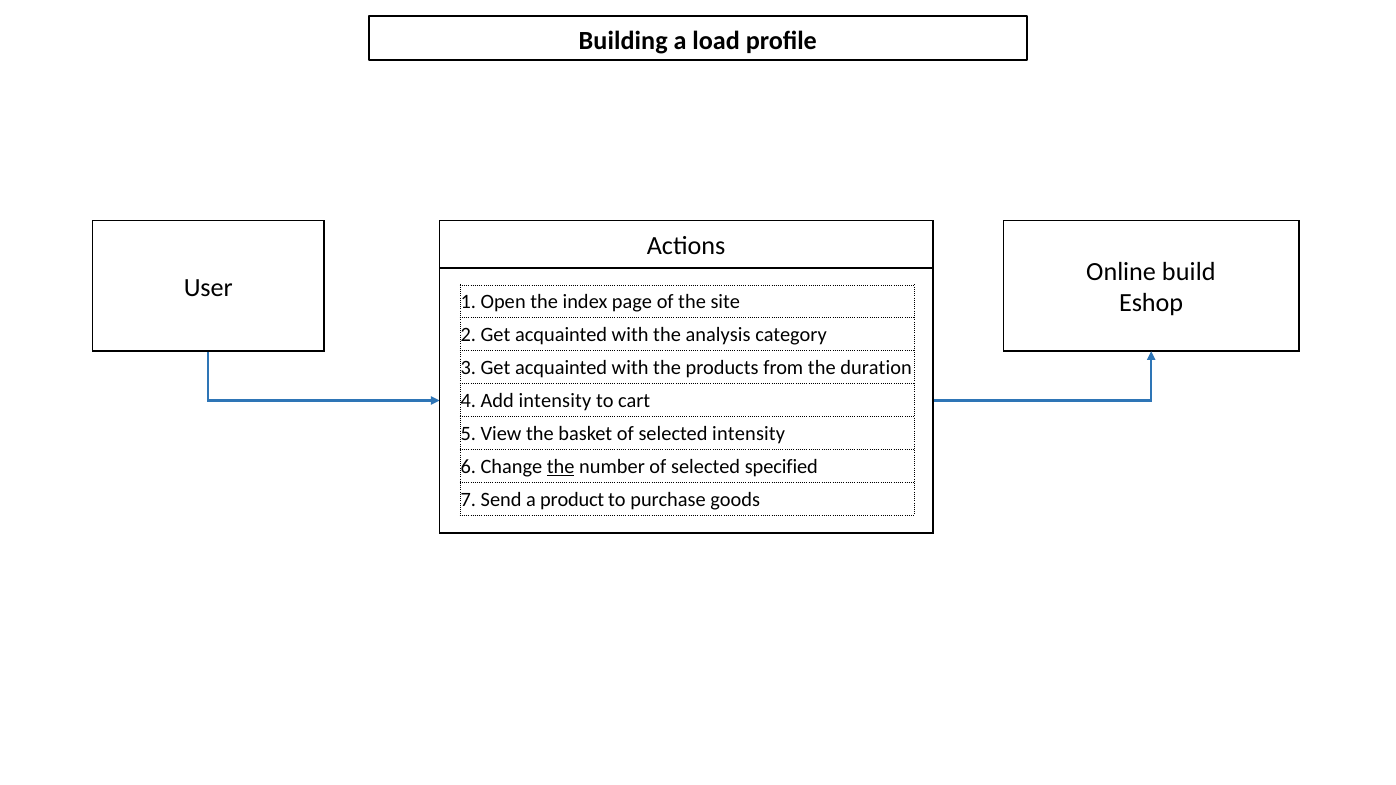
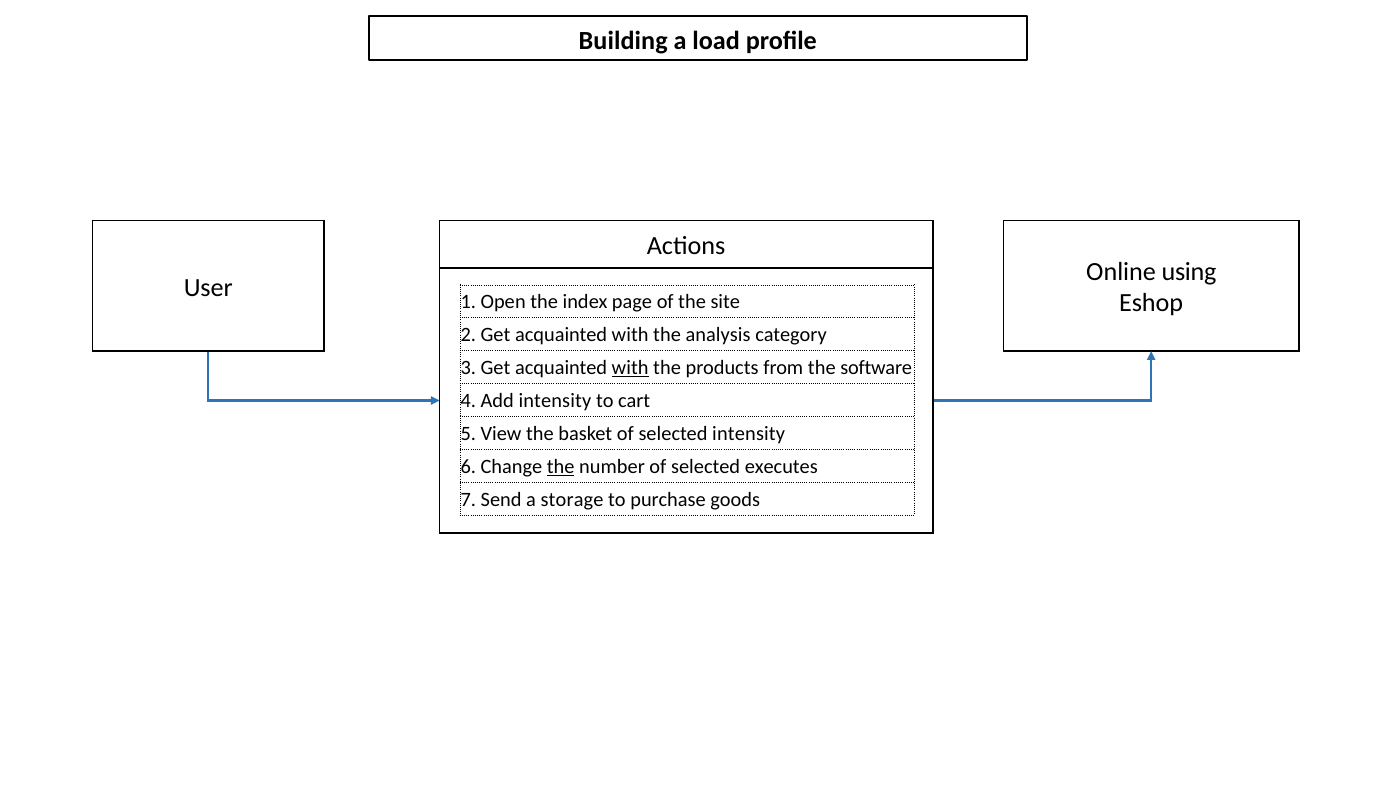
build: build -> using (1189, 272)
with underline: none -> present (630, 368)
duration: duration -> software (876, 368)
specified: specified -> executes (781, 467)
product: product -> storage (572, 500)
